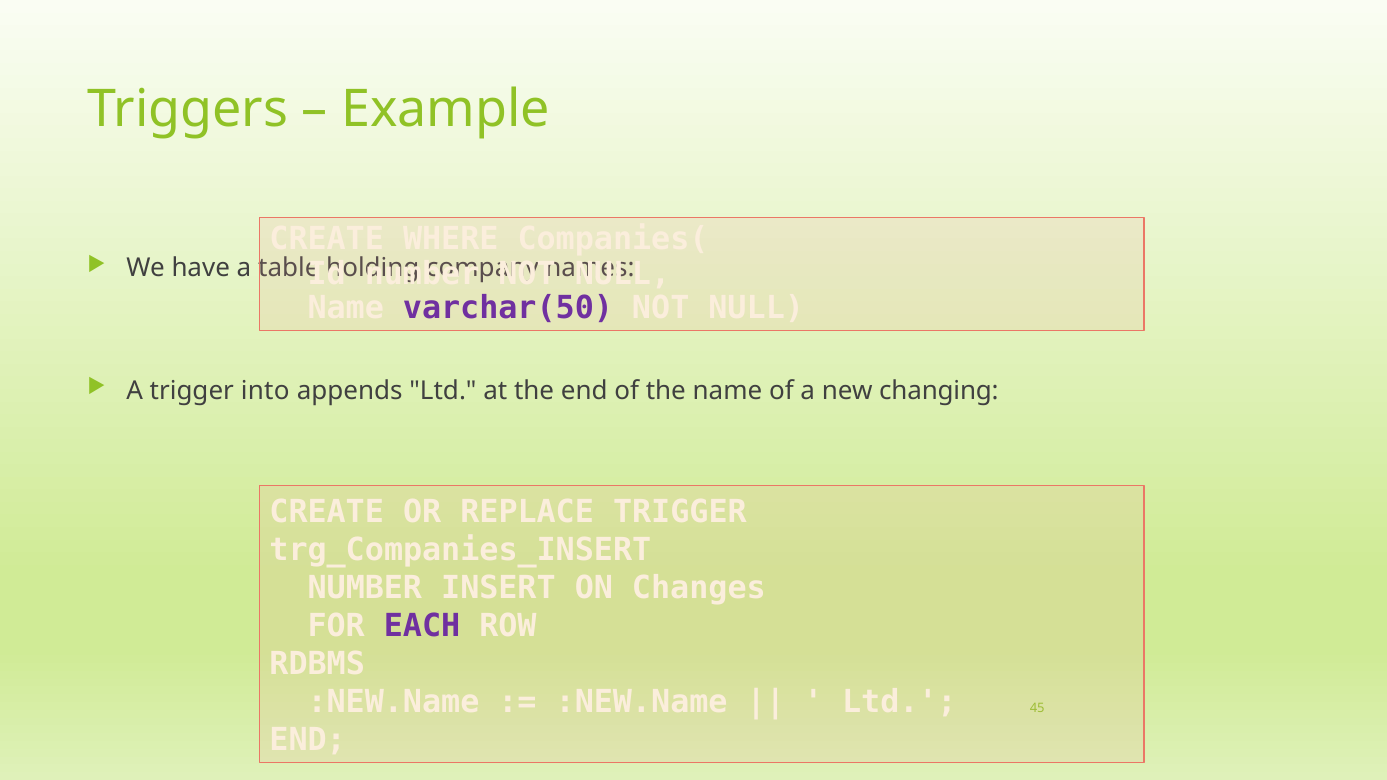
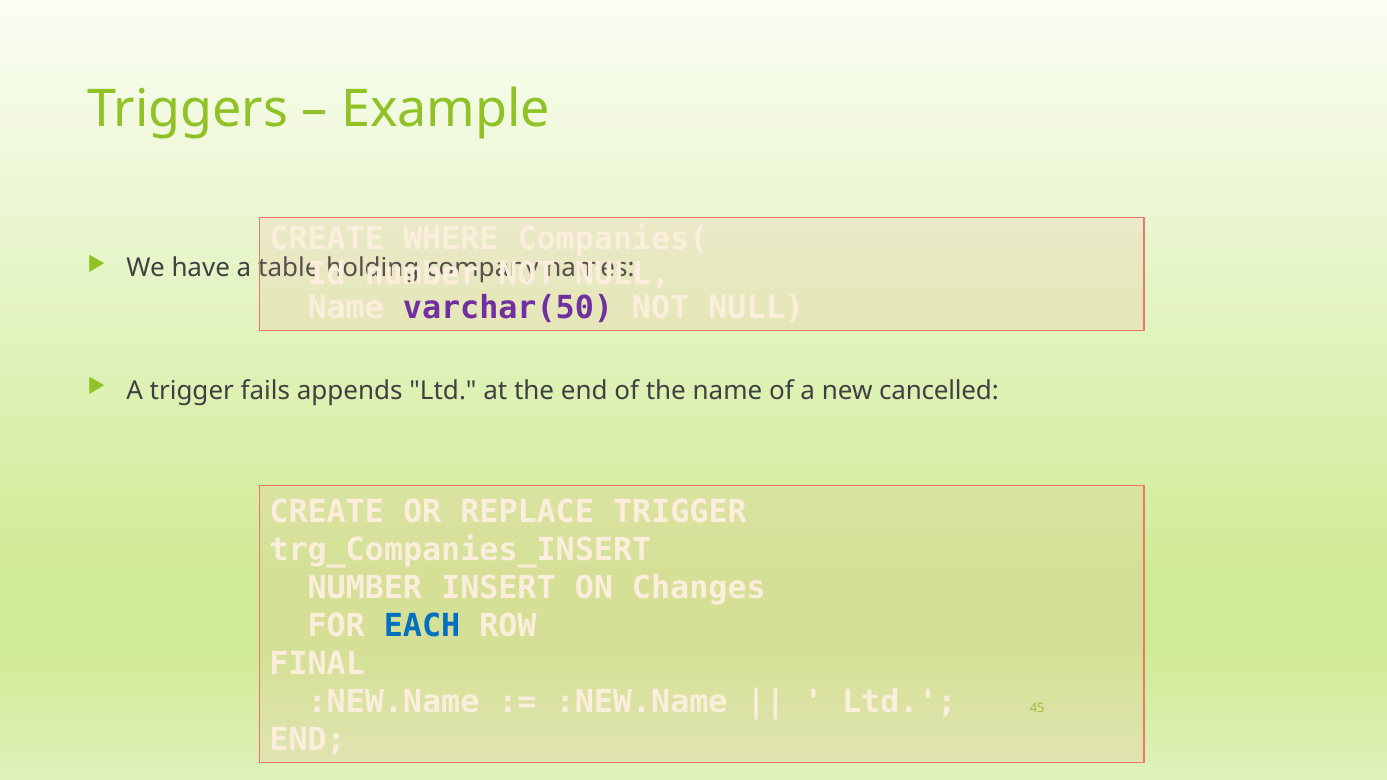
into: into -> fails (265, 391)
changing: changing -> cancelled (939, 391)
EACH colour: purple -> blue (422, 626)
RDBMS: RDBMS -> FINAL (317, 665)
